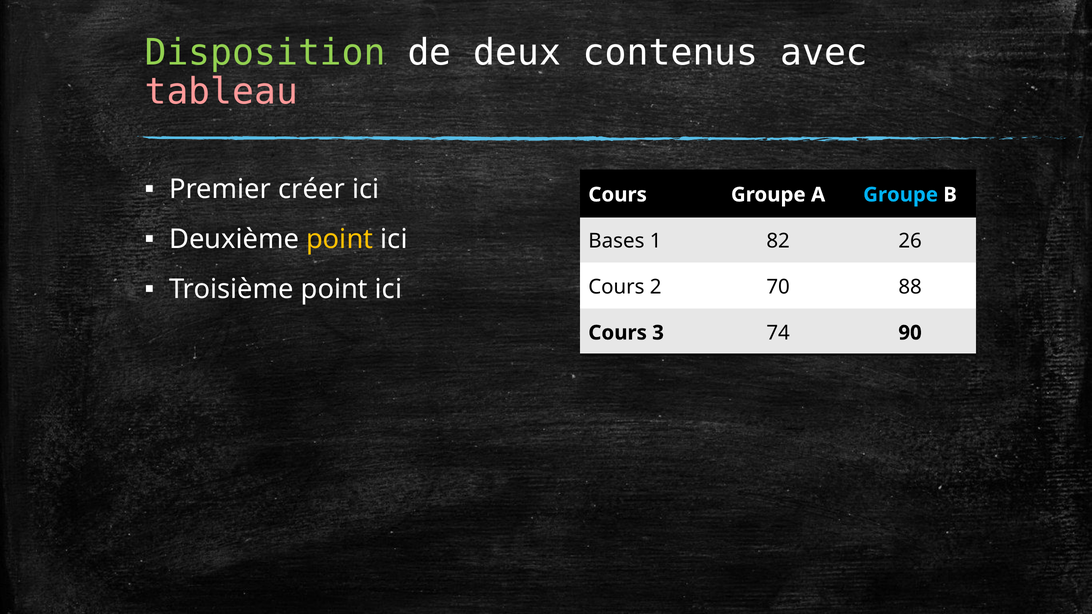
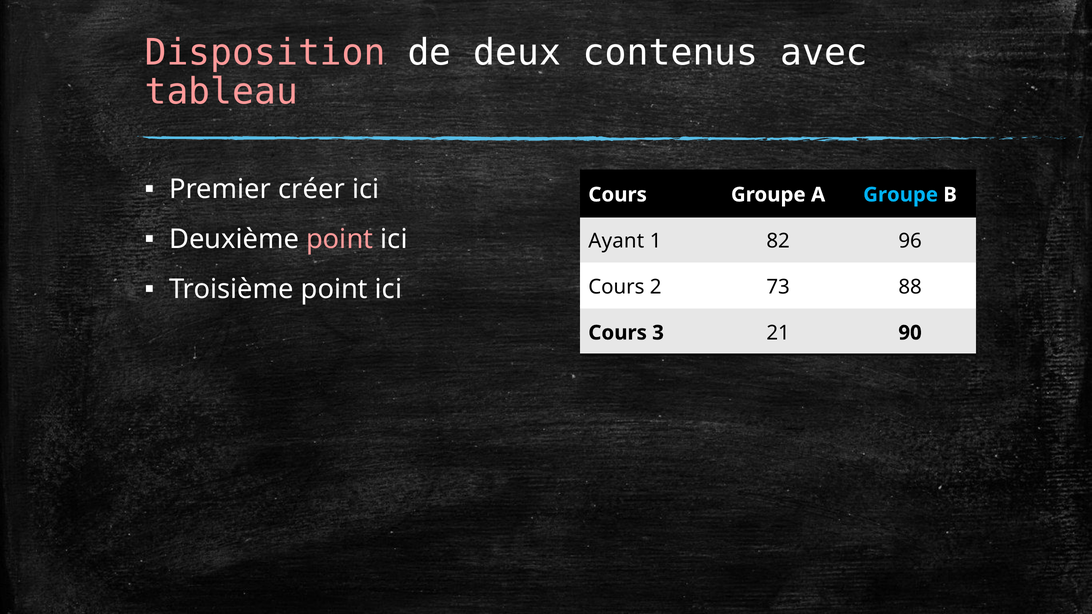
Disposition colour: light green -> pink (265, 53)
point colour: yellow -> pink (340, 239)
Bases: Bases -> Ayant (616, 241)
26: 26 -> 96 (910, 241)
70: 70 -> 73 (778, 287)
74: 74 -> 21 (778, 333)
